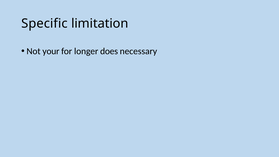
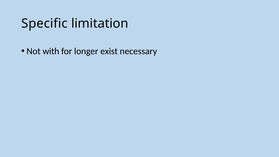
your: your -> with (51, 51)
does: does -> exist (109, 51)
